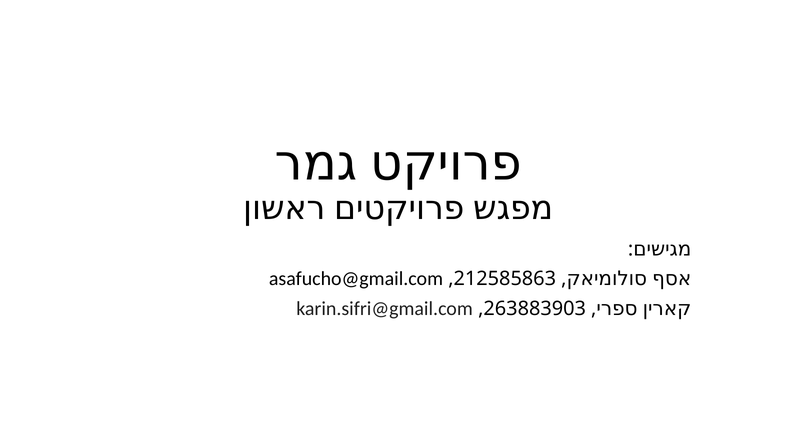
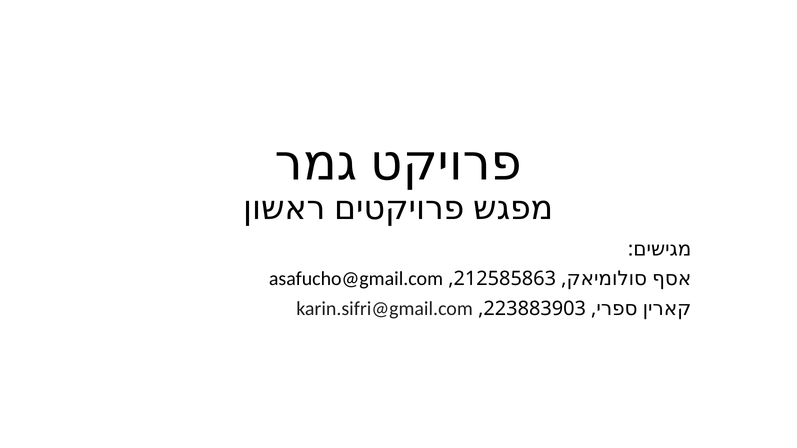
263883903: 263883903 -> 223883903 (535, 309)
